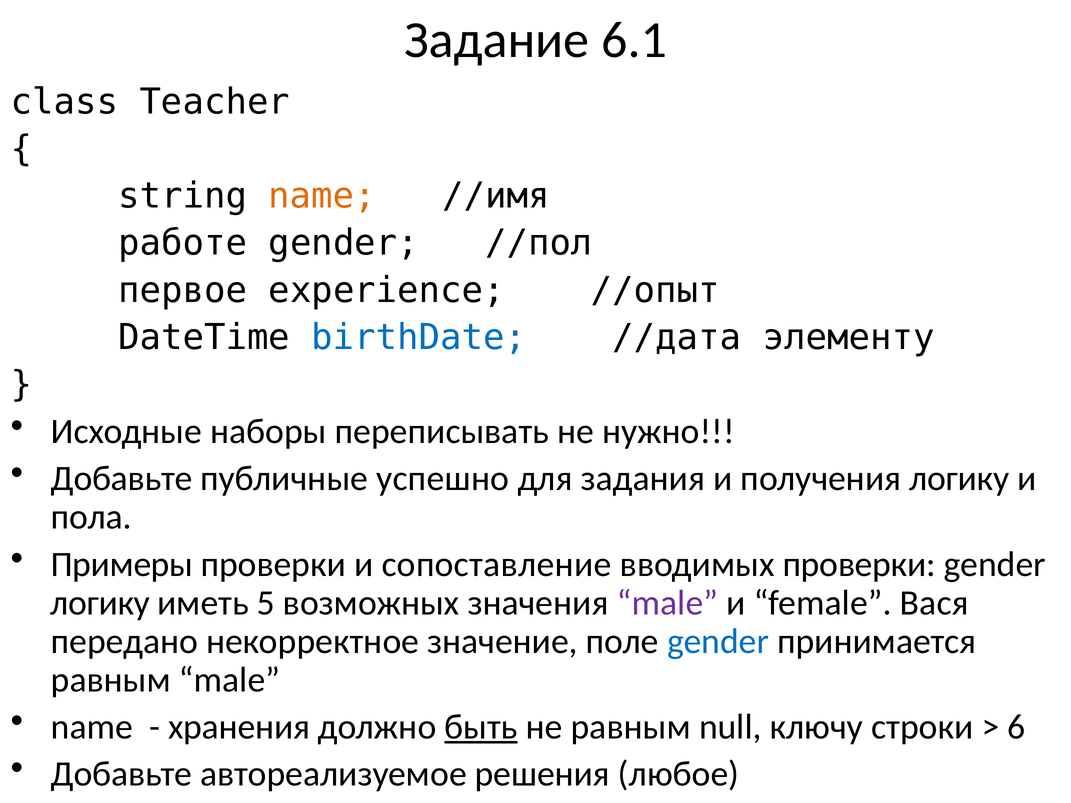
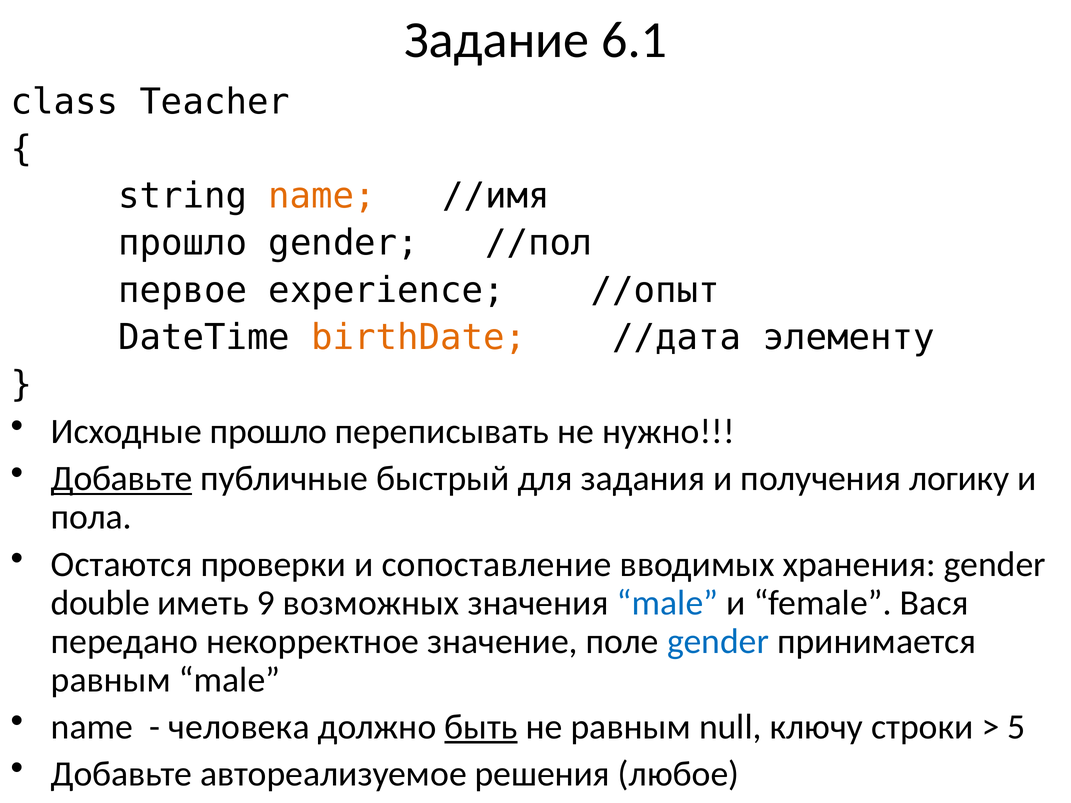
работе: работе -> прошло (183, 243)
birthDate colour: blue -> orange (419, 337)
Исходные наборы: наборы -> прошло (269, 432)
Добавьте underline: none -> present (122, 479)
успешно: успешно -> быстрый (443, 479)
Примеры: Примеры -> Остаются (122, 564)
вводимых проверки: проверки -> хранения (859, 564)
логику: логику -> double (100, 603)
5: 5 -> 9 (266, 603)
male colour: purple -> blue (668, 603)
хранения: хранения -> человека (239, 727)
6: 6 -> 5 (1017, 727)
